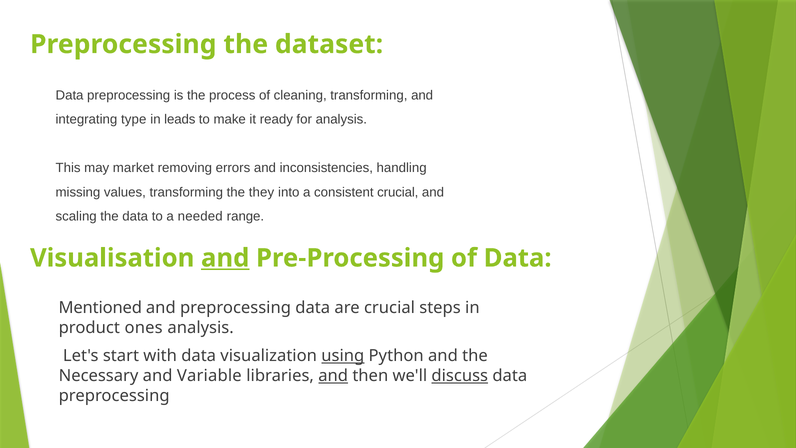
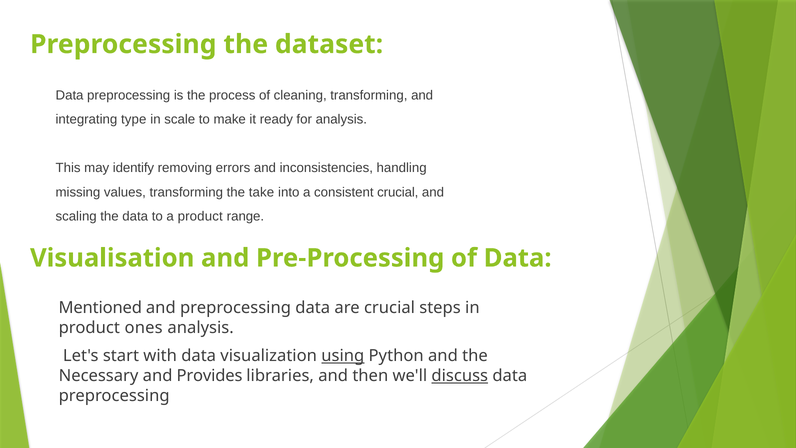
leads: leads -> scale (180, 120)
market: market -> identify (133, 168)
they: they -> take (262, 192)
a needed: needed -> product (200, 216)
and underline: present -> none (225, 258)
Variable: Variable -> Provides (210, 376)
and underline: present -> none (333, 376)
